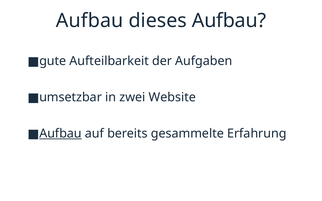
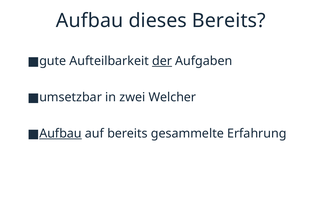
dieses Aufbau: Aufbau -> Bereits (229, 21)
der underline: none -> present (162, 61)
Website: Website -> Welcher (172, 97)
